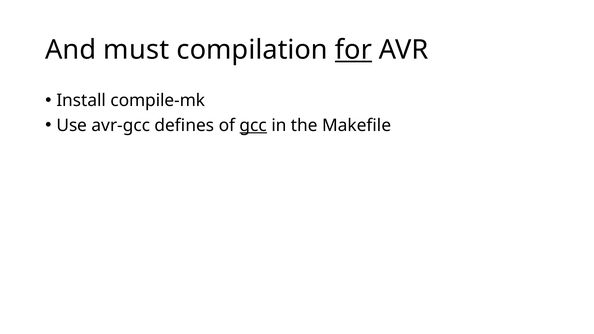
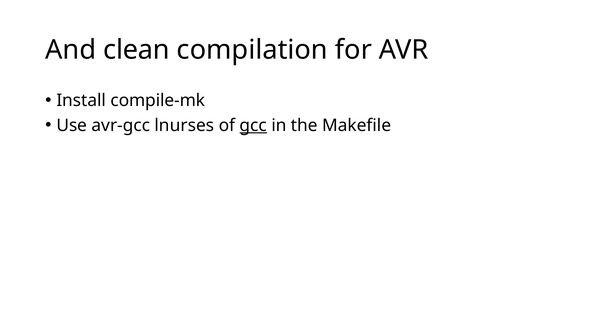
must: must -> clean (137, 50)
for underline: present -> none (353, 50)
defines: defines -> lnurses (184, 125)
